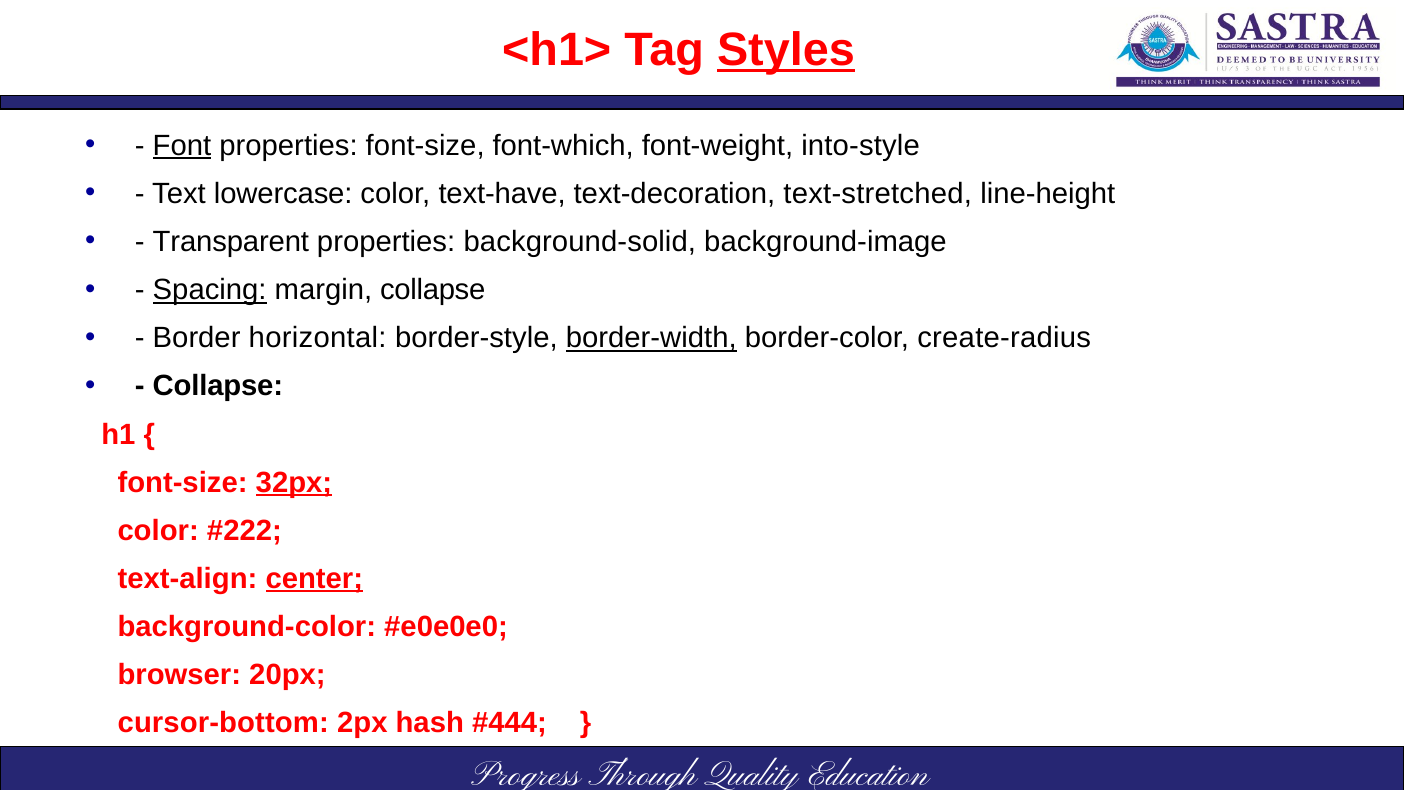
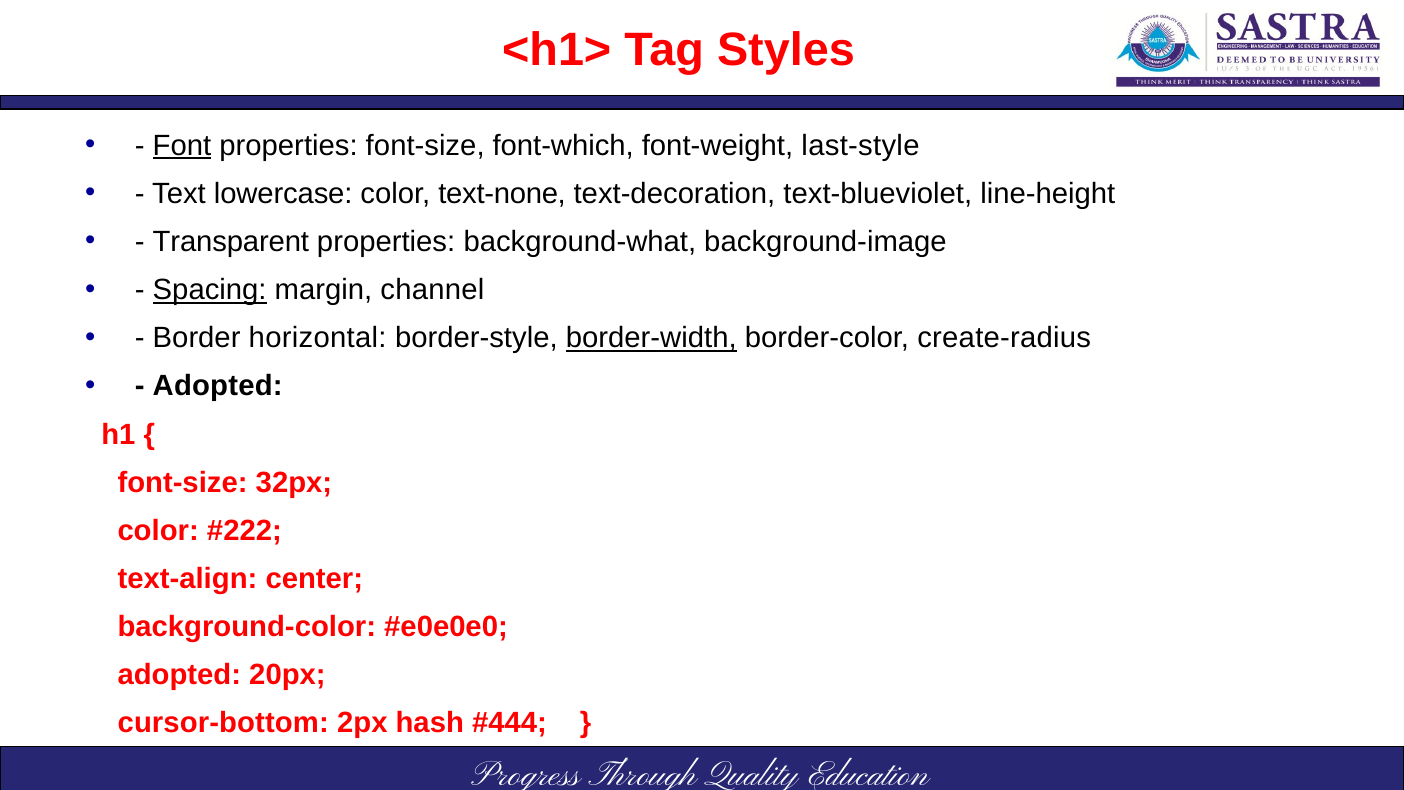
Styles underline: present -> none (786, 50)
into-style: into-style -> last-style (861, 146)
text-have: text-have -> text-none (502, 194)
text-stretched: text-stretched -> text-blueviolet (878, 194)
background-solid: background-solid -> background-what (580, 242)
margin collapse: collapse -> channel (432, 290)
Collapse: Collapse -> Adopted (218, 386)
32px underline: present -> none (294, 482)
center underline: present -> none (314, 578)
browser: browser -> adopted (179, 675)
